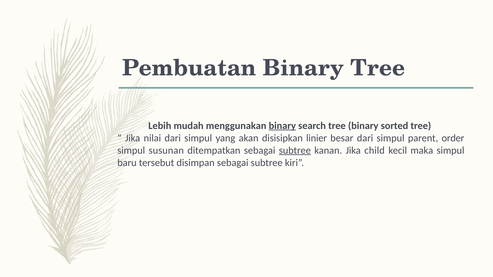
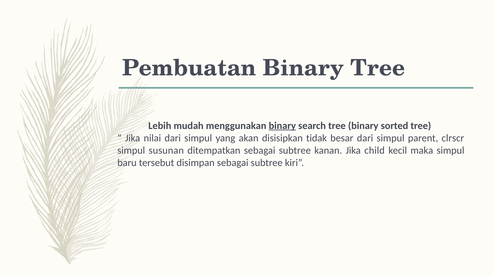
linier: linier -> tidak (317, 138)
order: order -> clrscr (453, 138)
subtree underline: present -> none (295, 151)
